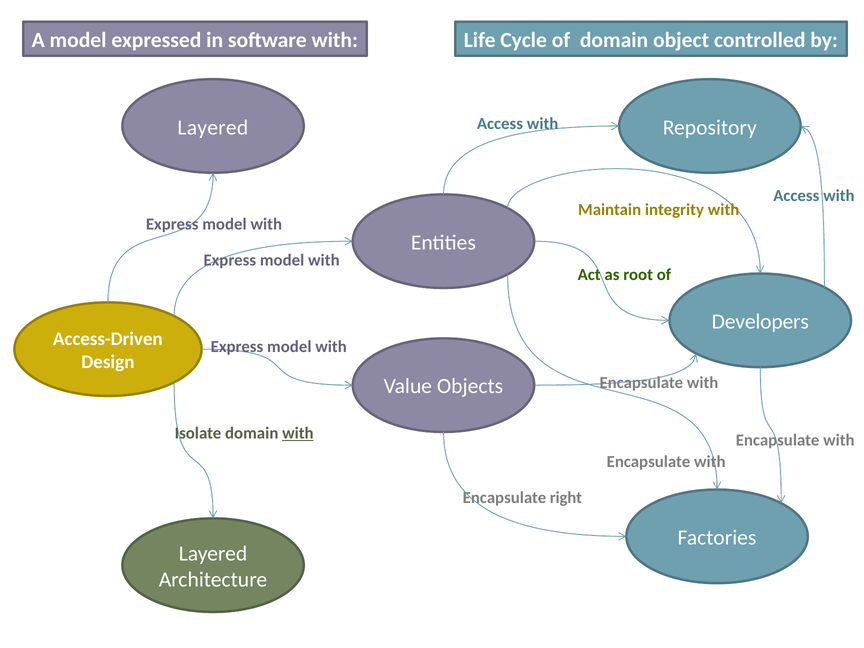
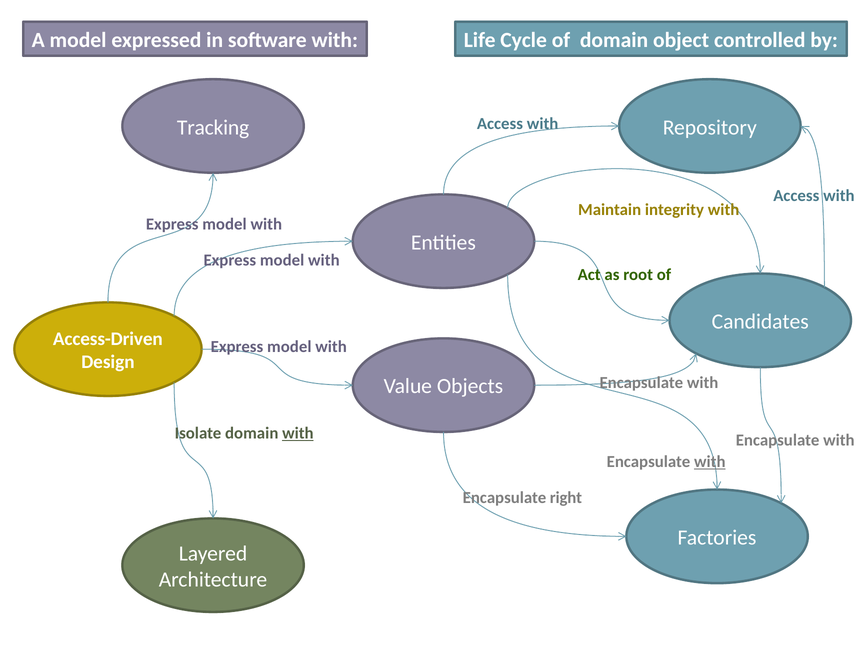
Layered: Layered -> Tracking (213, 127)
Developers: Developers -> Candidates (760, 322)
with underline: none -> present (710, 462)
